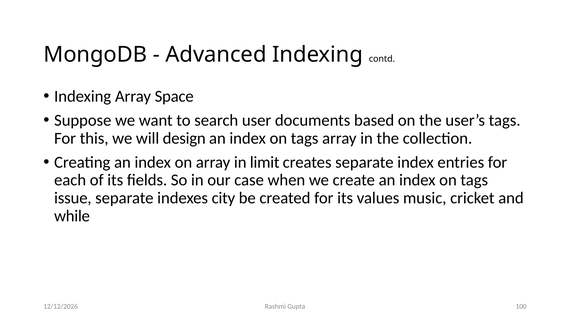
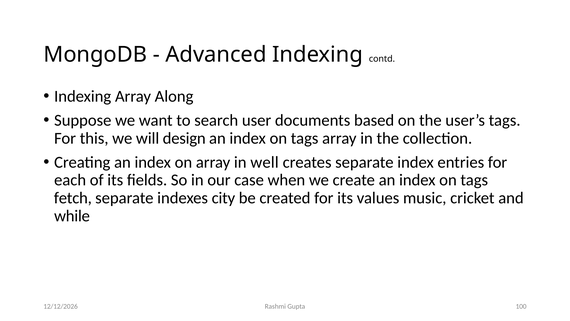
Space: Space -> Along (174, 96)
limit: limit -> well (265, 162)
issue: issue -> fetch (73, 198)
